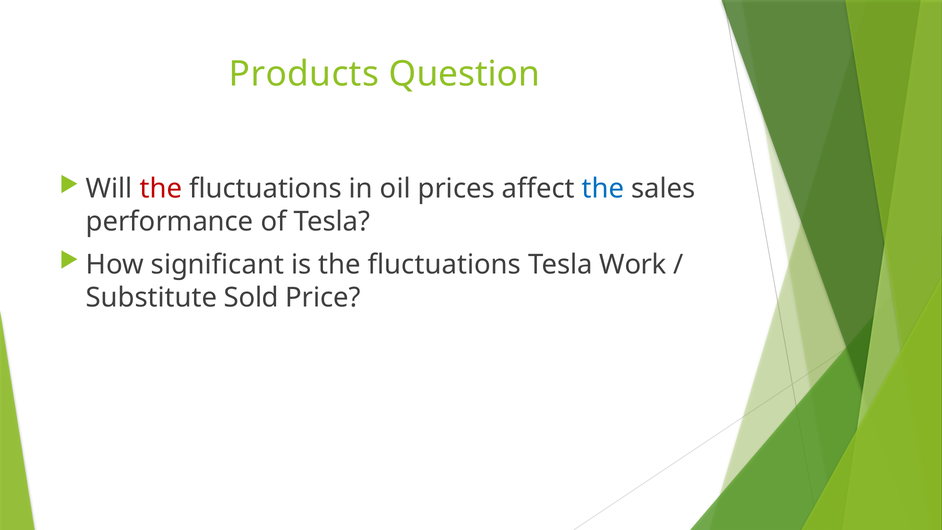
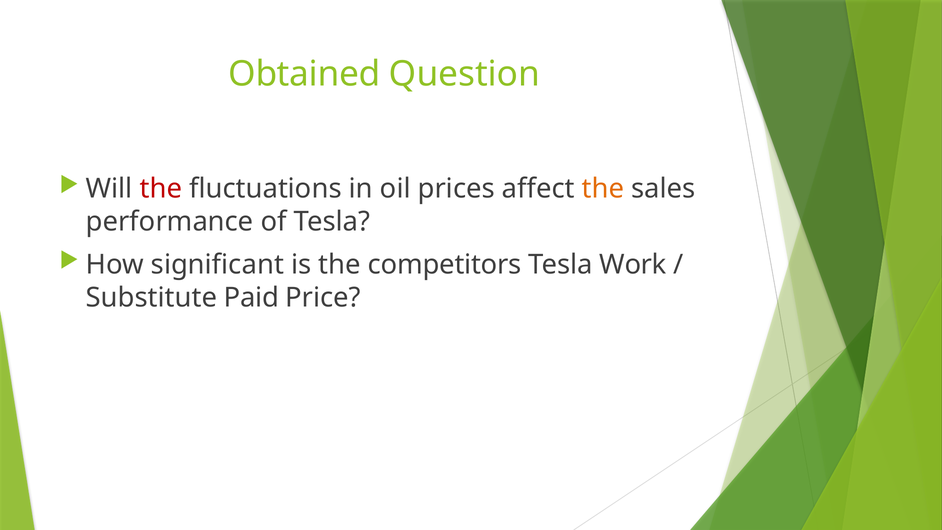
Products: Products -> Obtained (304, 74)
the colour: blue -> orange (603, 189)
is the fluctuations: fluctuations -> competitors (445, 264)
Sold: Sold -> Paid (251, 297)
